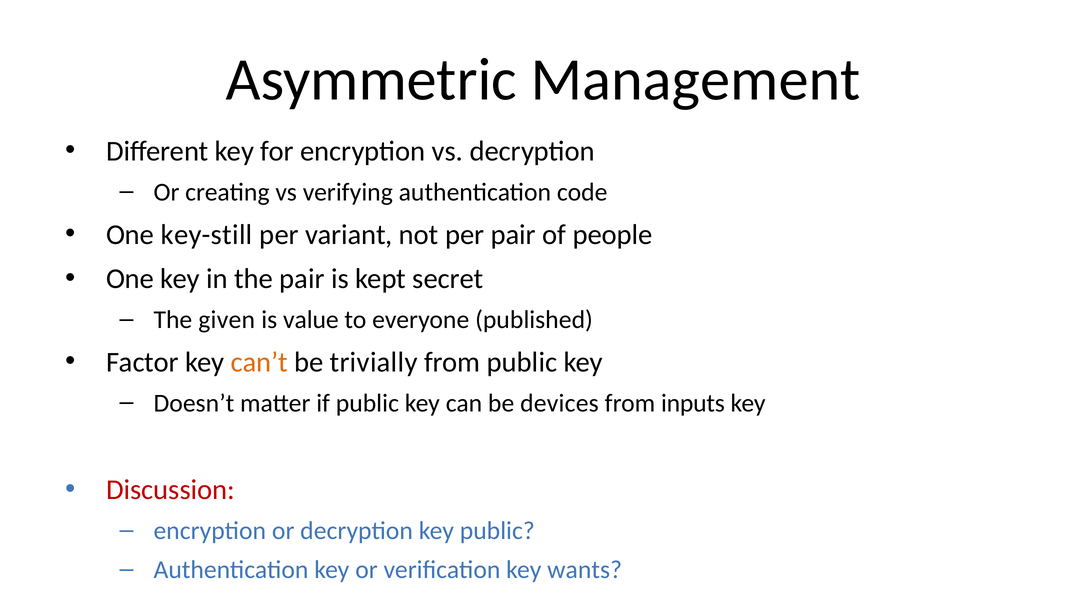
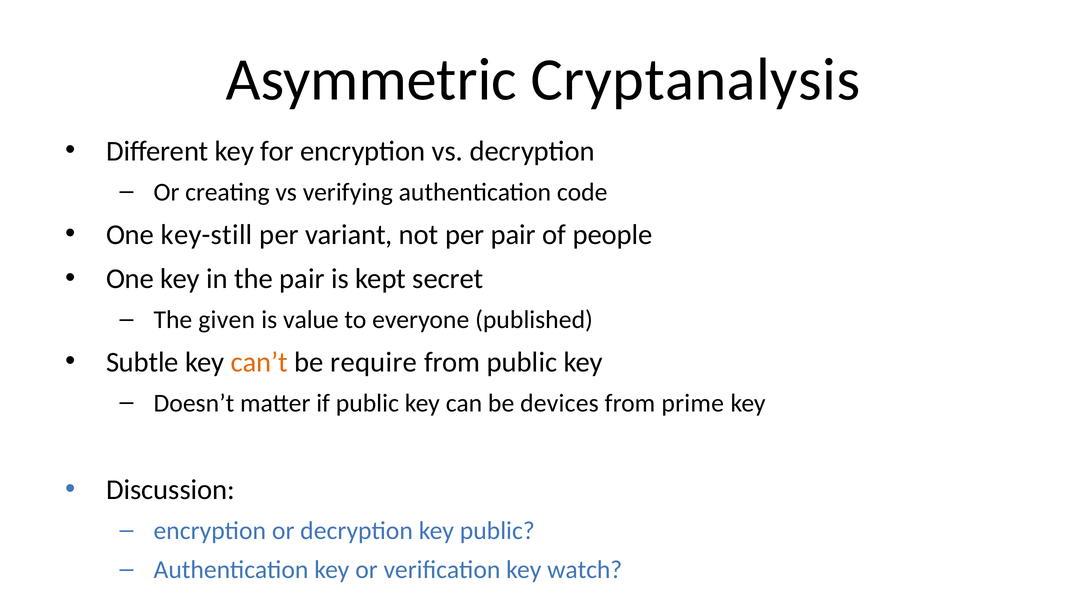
Management: Management -> Cryptanalysis (695, 80)
Factor: Factor -> Subtle (142, 362)
trivially: trivially -> require (374, 362)
inputs: inputs -> prime (693, 403)
Discussion colour: red -> black (171, 489)
wants: wants -> watch (585, 569)
